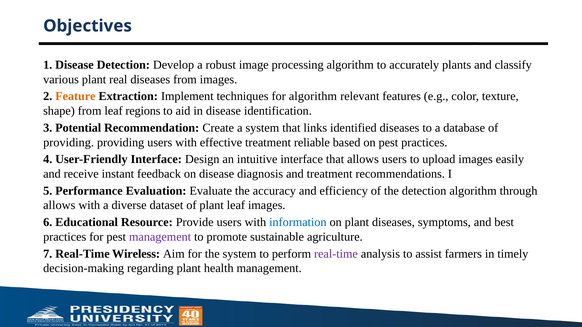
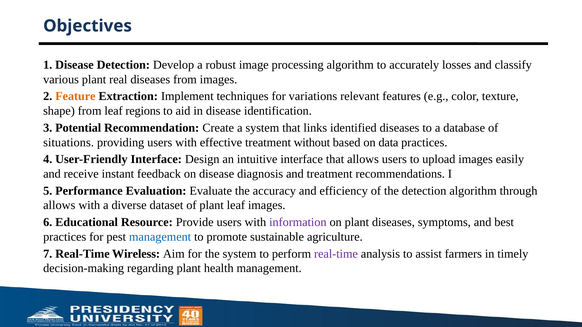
plants: plants -> losses (457, 65)
for algorithm: algorithm -> variations (313, 96)
providing: providing -> situations (69, 142)
reliable: reliable -> without (312, 142)
on pest: pest -> data (388, 142)
information colour: blue -> purple (298, 223)
management colour: purple -> blue (160, 237)
